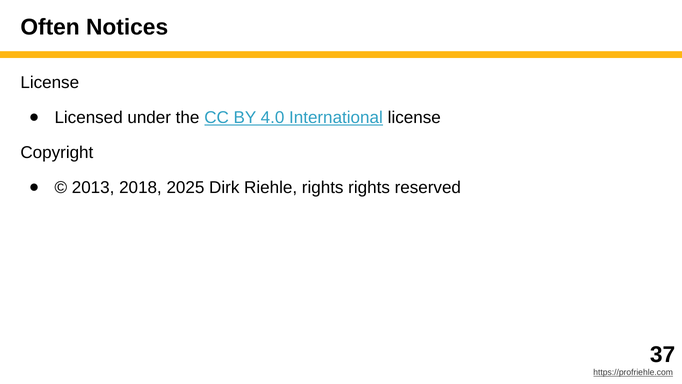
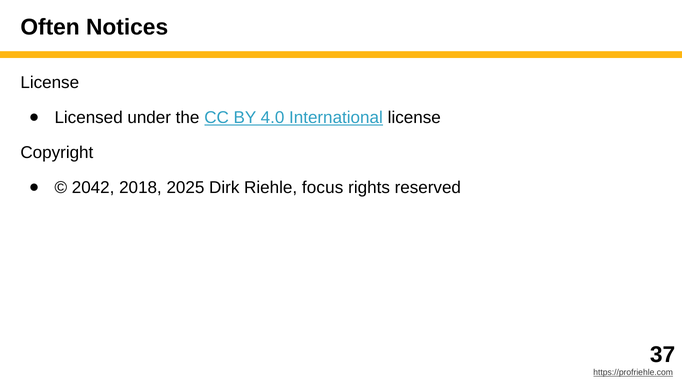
2013: 2013 -> 2042 (93, 187)
Riehle rights: rights -> focus (323, 187)
